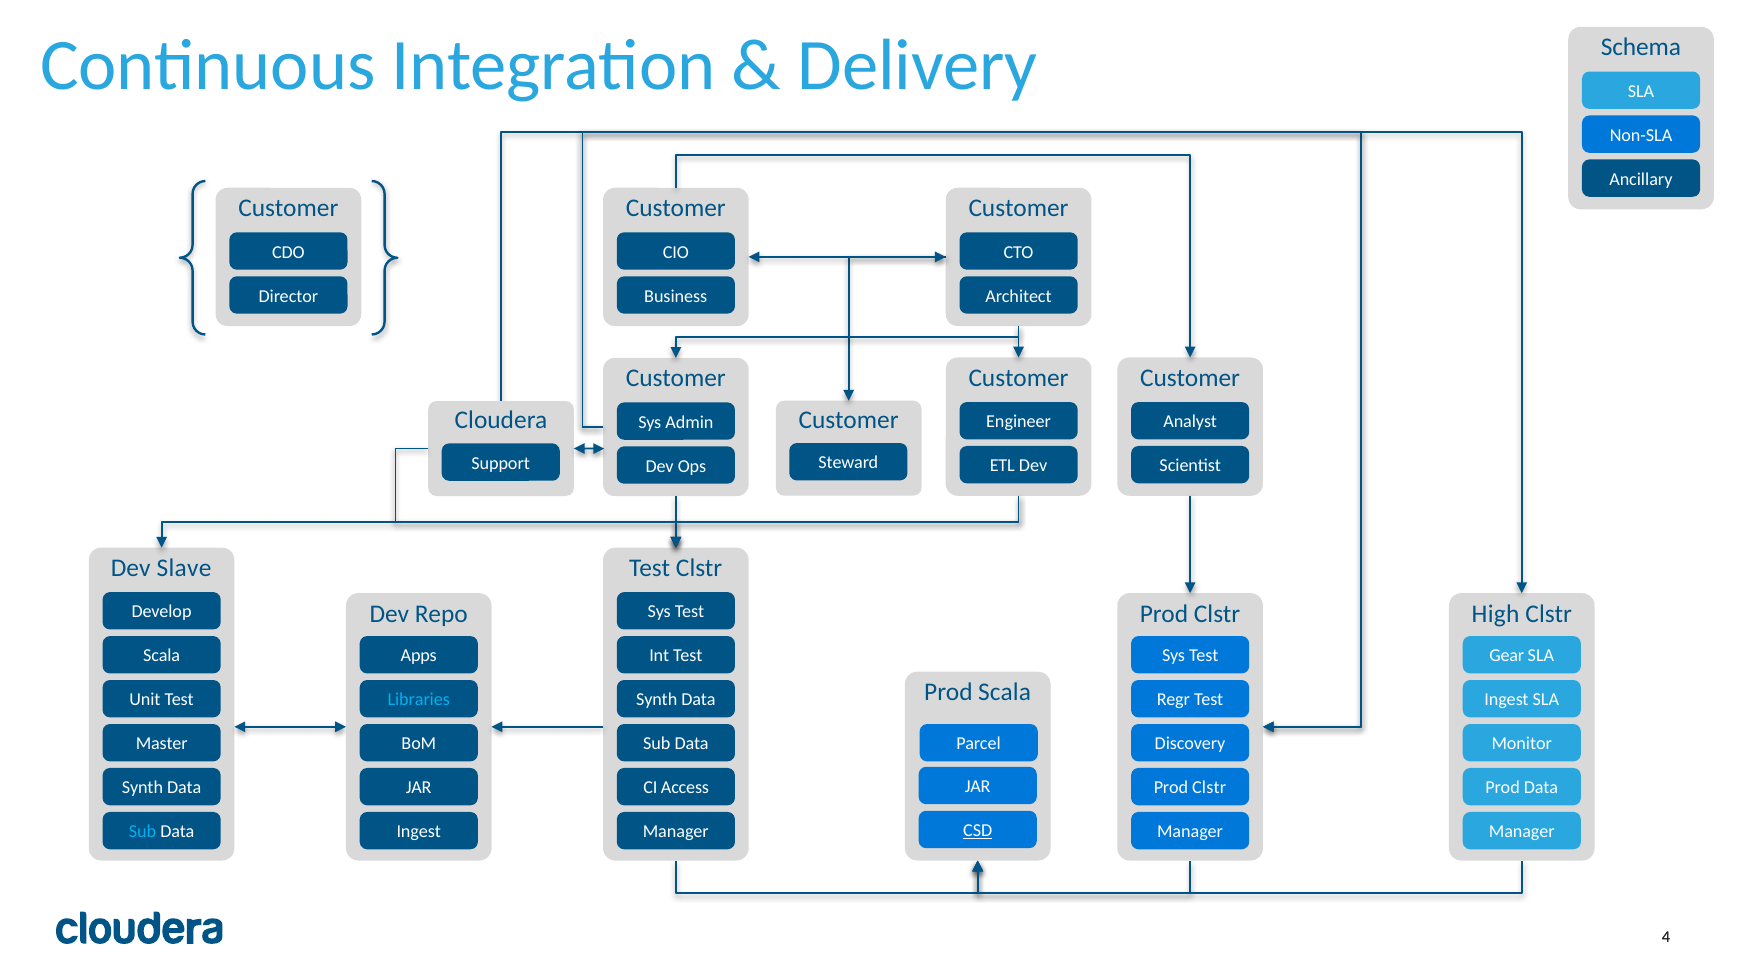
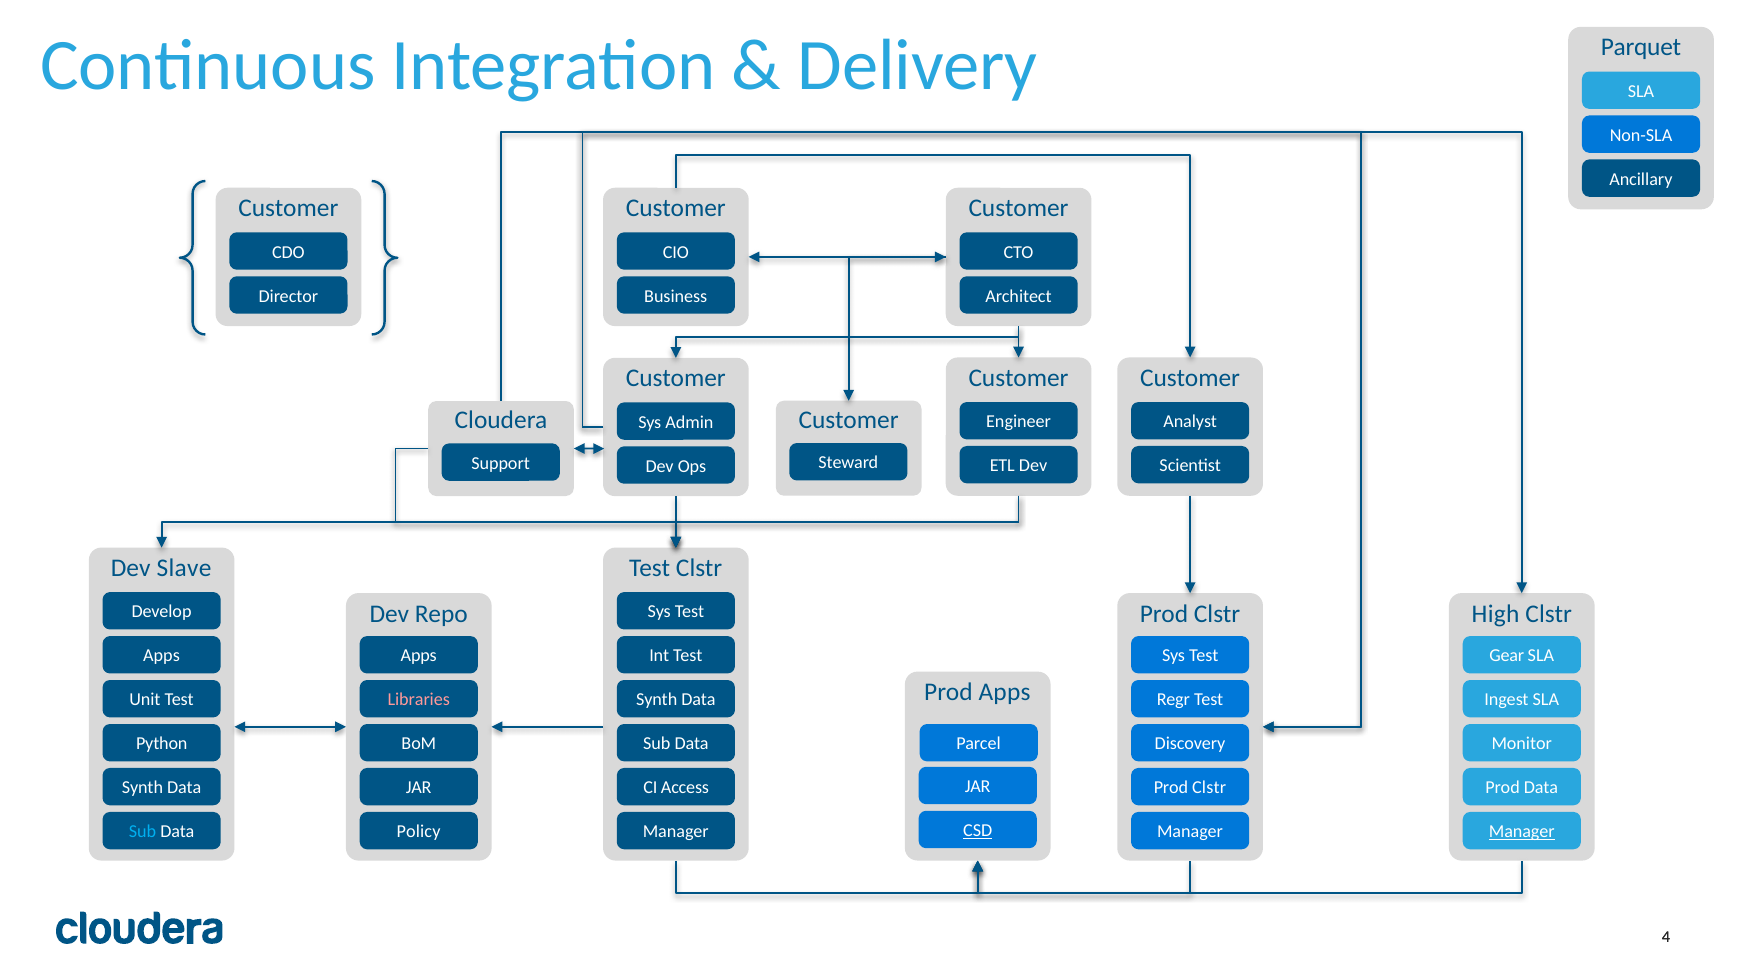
Schema: Schema -> Parquet (1641, 48)
Scala: Scala -> Apps (161, 656)
Prod Scala: Scala -> Apps (1005, 693)
Libraries colour: light blue -> pink (419, 700)
Master: Master -> Python (162, 744)
Ingest: Ingest -> Policy (419, 832)
Manager underline: none -> present (1522, 832)
